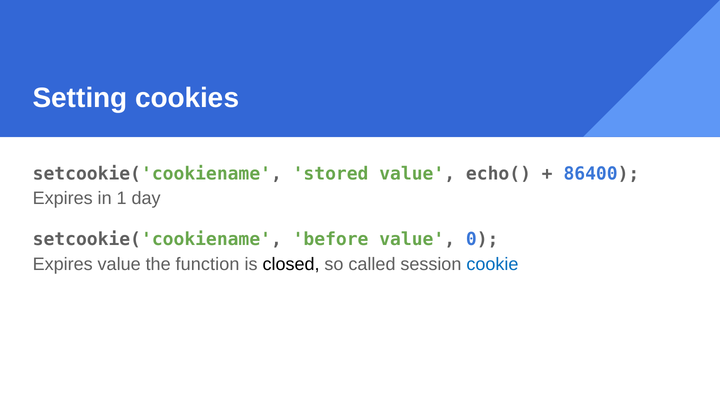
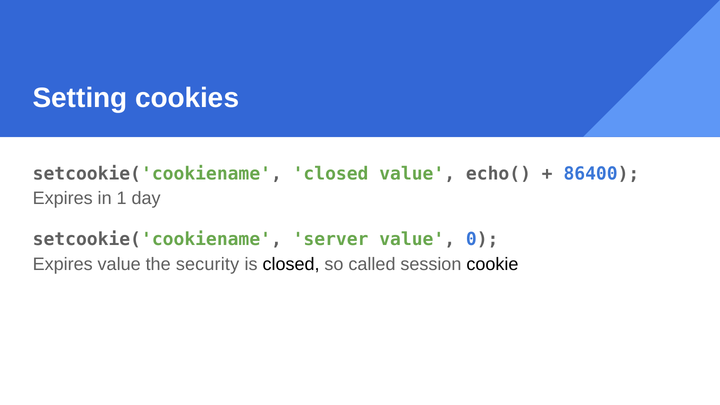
setcookie('cookiename stored: stored -> closed (331, 174)
before: before -> server (331, 239)
function: function -> security (208, 264)
cookie colour: blue -> black (492, 264)
